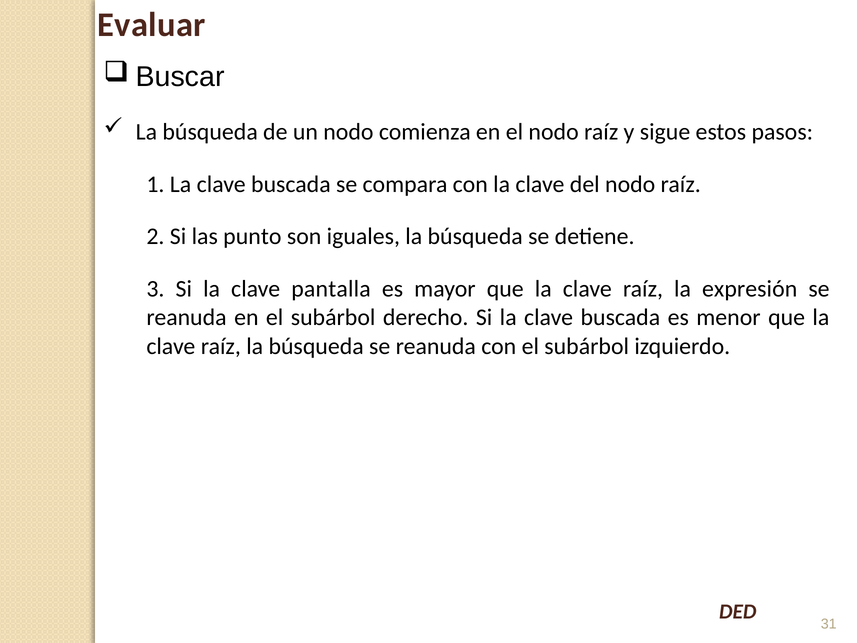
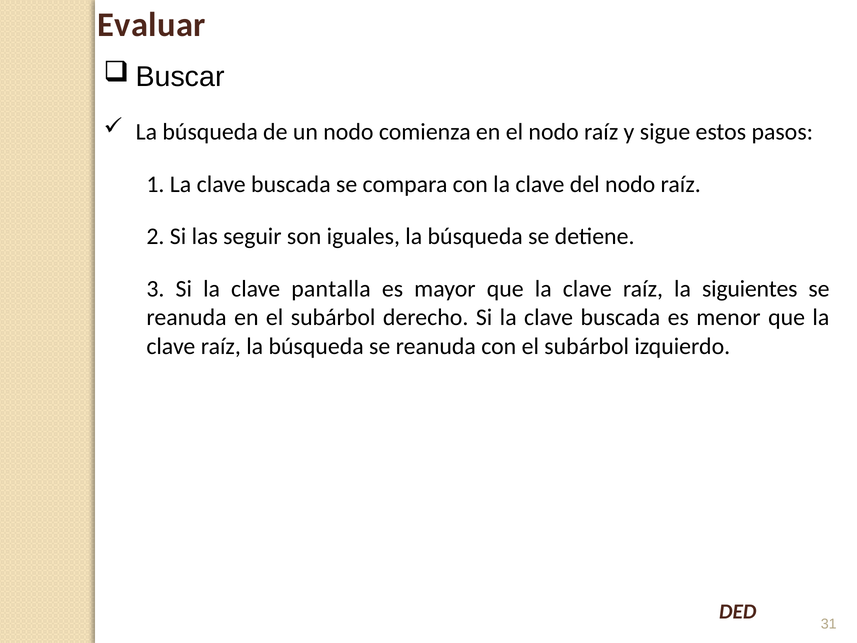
punto: punto -> seguir (252, 236)
expresión: expresión -> siguientes (750, 289)
